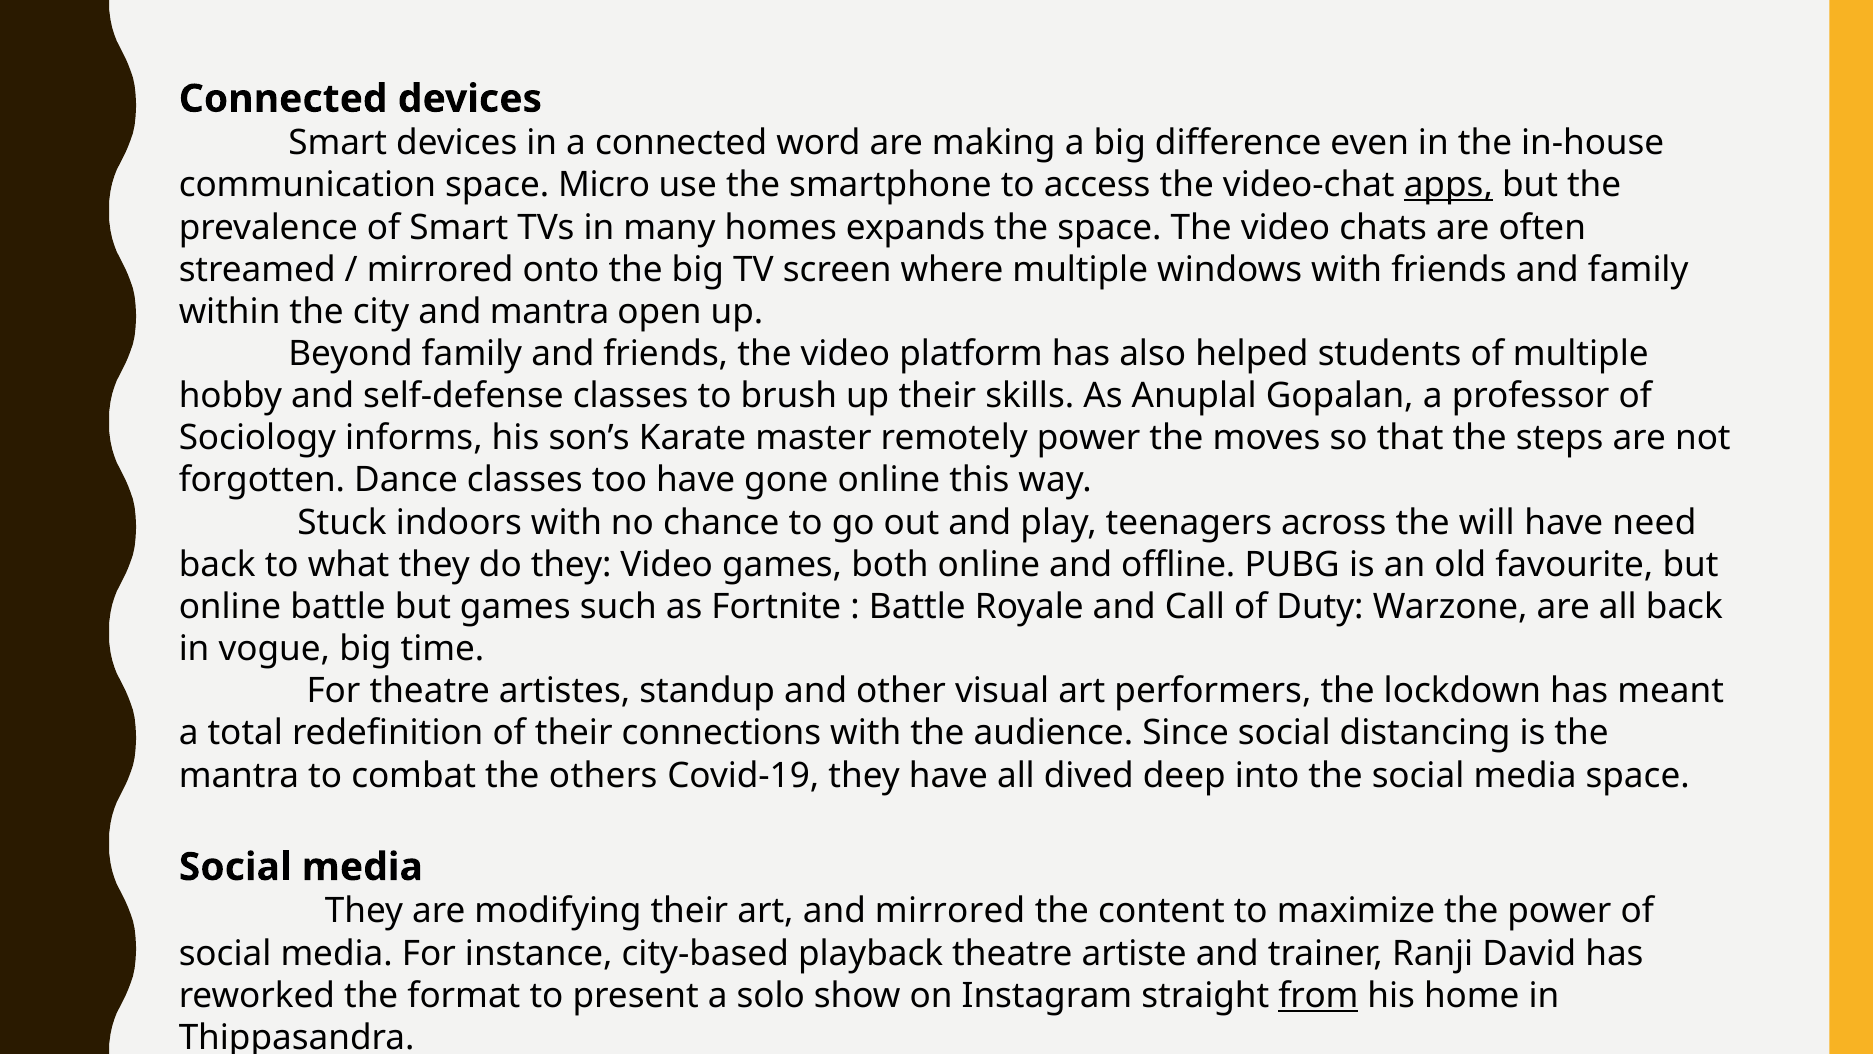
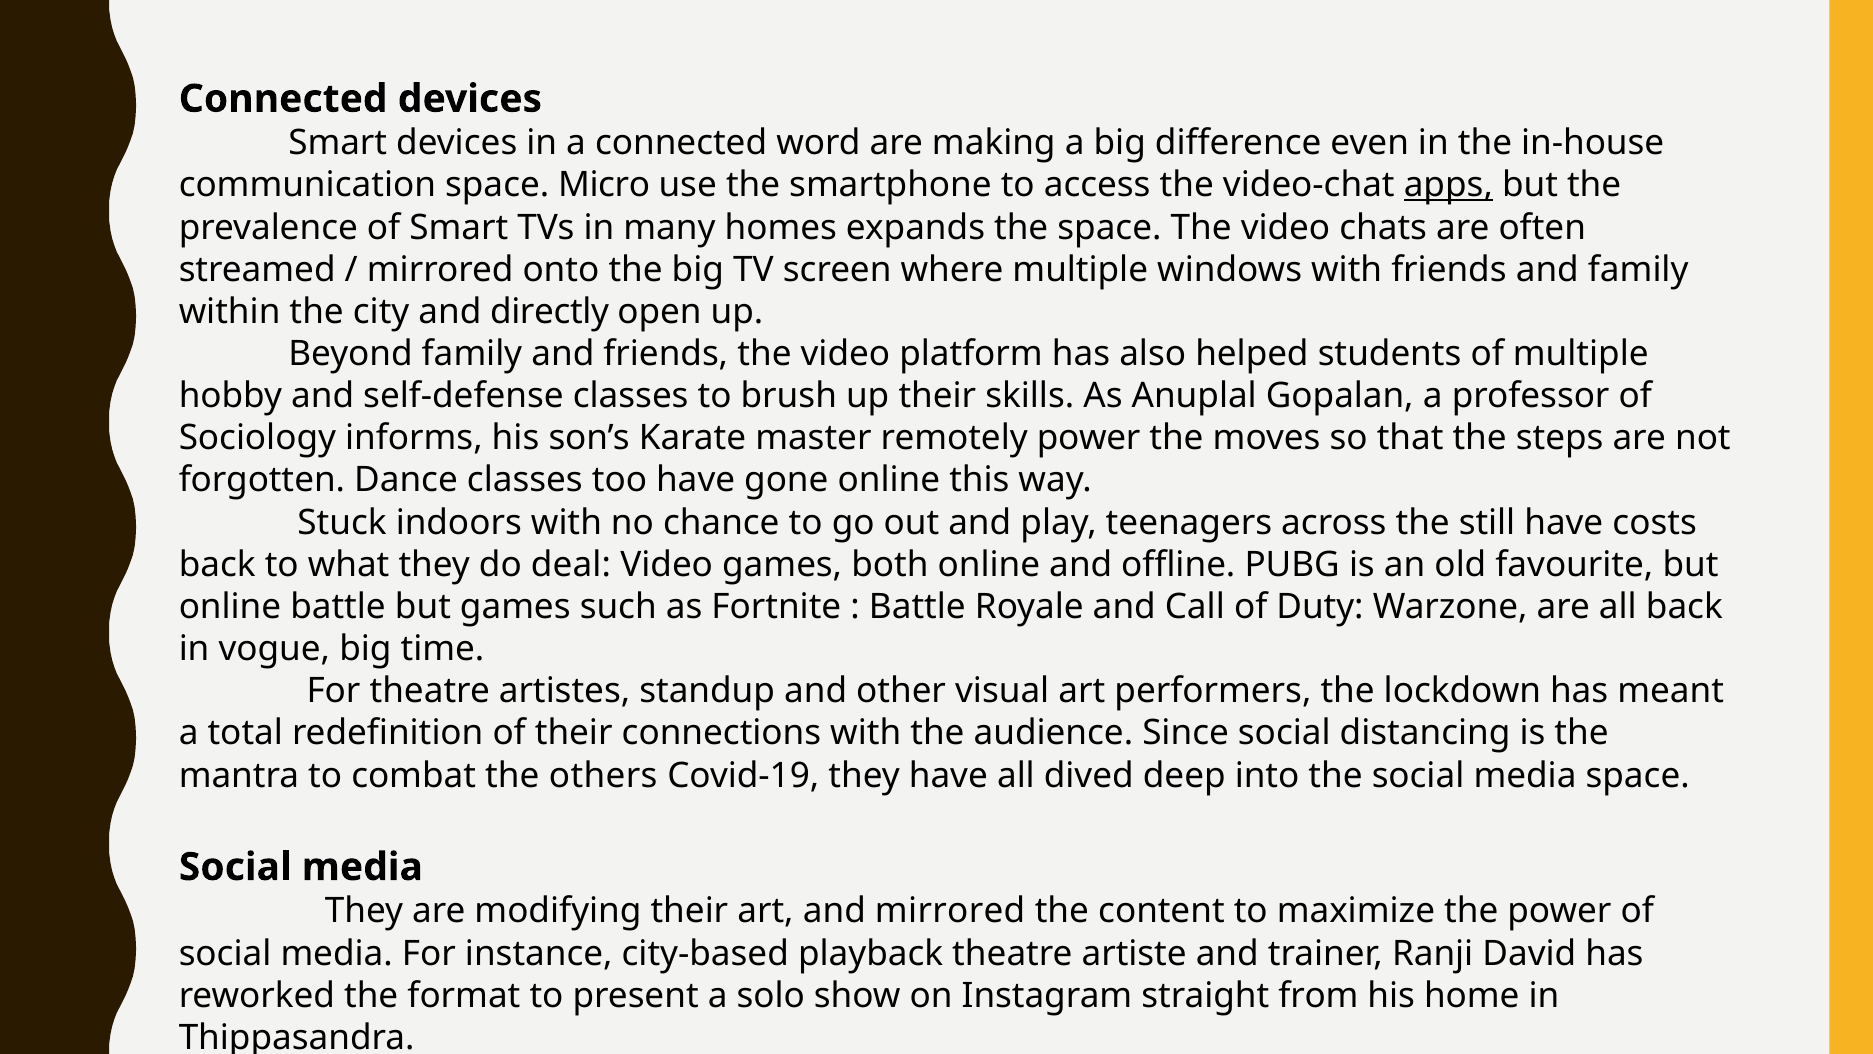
and mantra: mantra -> directly (550, 312)
will: will -> still (1487, 522)
need: need -> costs (1655, 522)
do they: they -> deal (571, 564)
from underline: present -> none (1319, 995)
